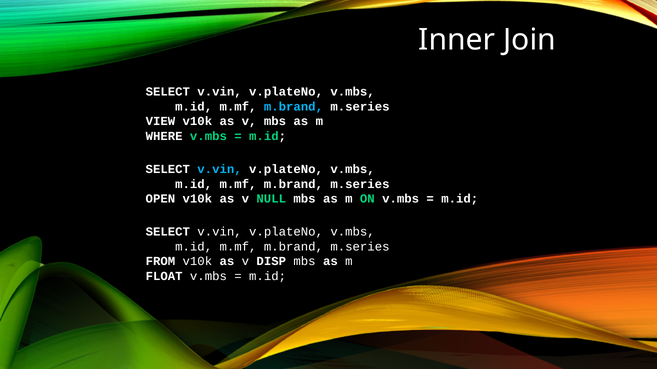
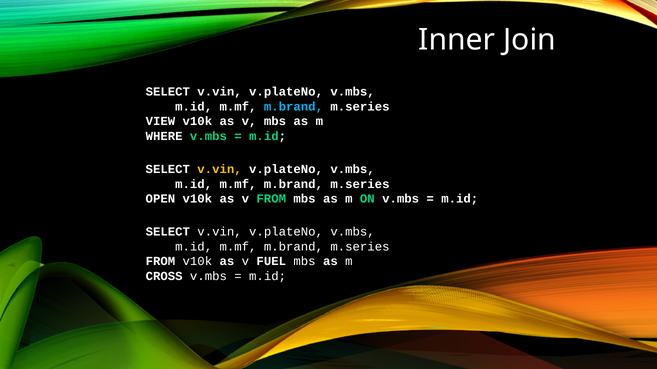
v.vin colour: light blue -> yellow (220, 170)
v NULL: NULL -> FROM (271, 199)
DISP: DISP -> FUEL (271, 262)
FLOAT: FLOAT -> CROSS (164, 277)
